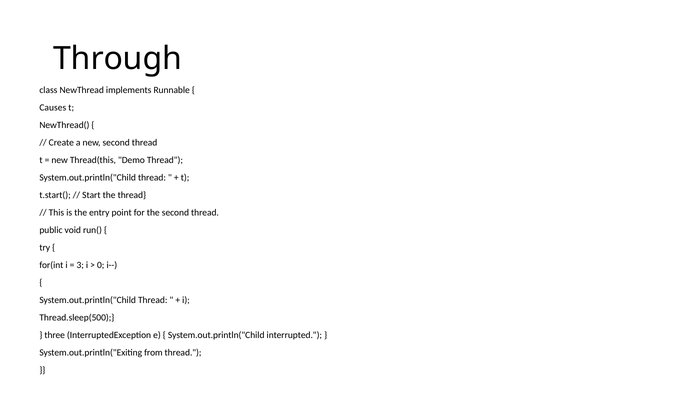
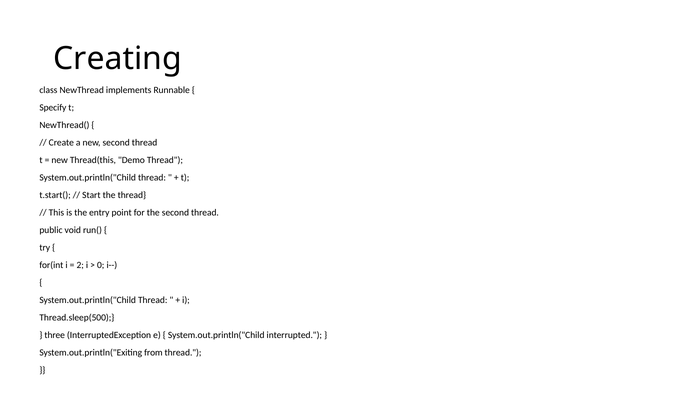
Through: Through -> Creating (117, 59)
Causes: Causes -> Specify (53, 107)
3: 3 -> 2 (80, 265)
